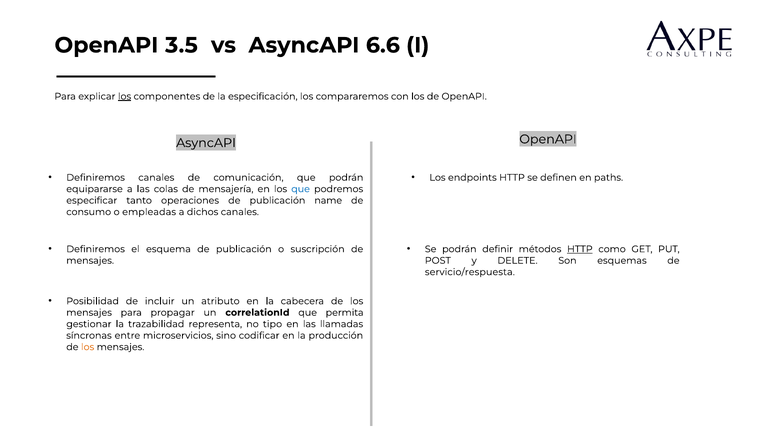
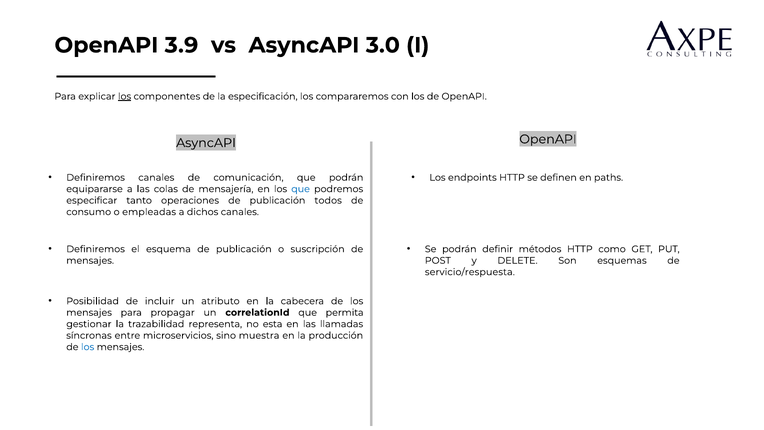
3.5: 3.5 -> 3.9 (181, 45)
6.6: 6.6 -> 3.0 (383, 45)
name: name -> todos (328, 200)
HTTP underline: present -> none (580, 249)
tipo: tipo -> esta (273, 324)
codificar: codificar -> muestra (259, 335)
los colour: orange -> blue (88, 347)
